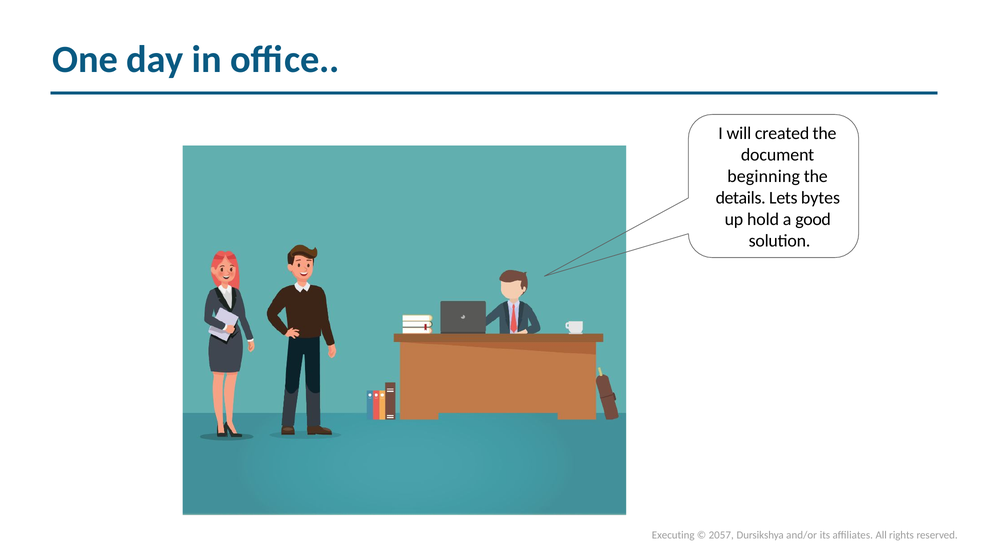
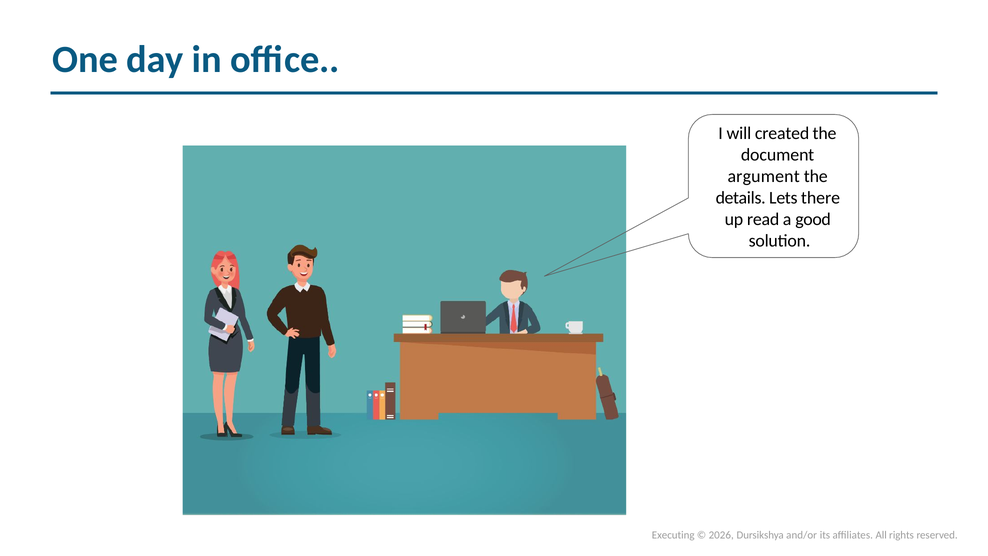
beginning: beginning -> argument (764, 176)
bytes: bytes -> there (821, 198)
hold: hold -> read (763, 219)
2057: 2057 -> 2026 (721, 535)
